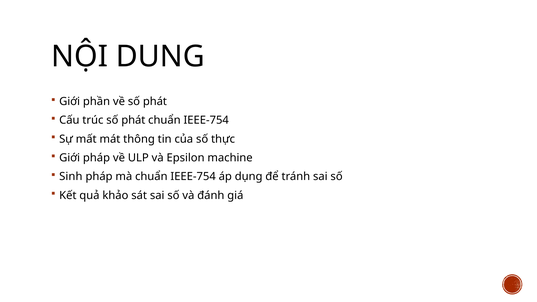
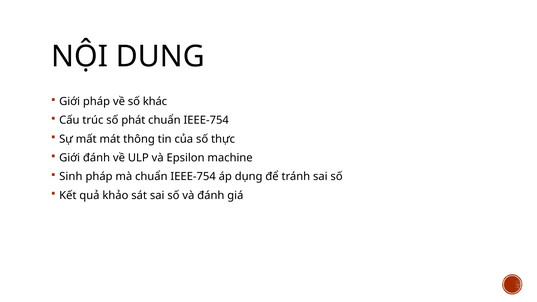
Giới phần: phần -> pháp (96, 101)
về số phát: phát -> khác (155, 101)
Giới pháp: pháp -> đánh (97, 158)
